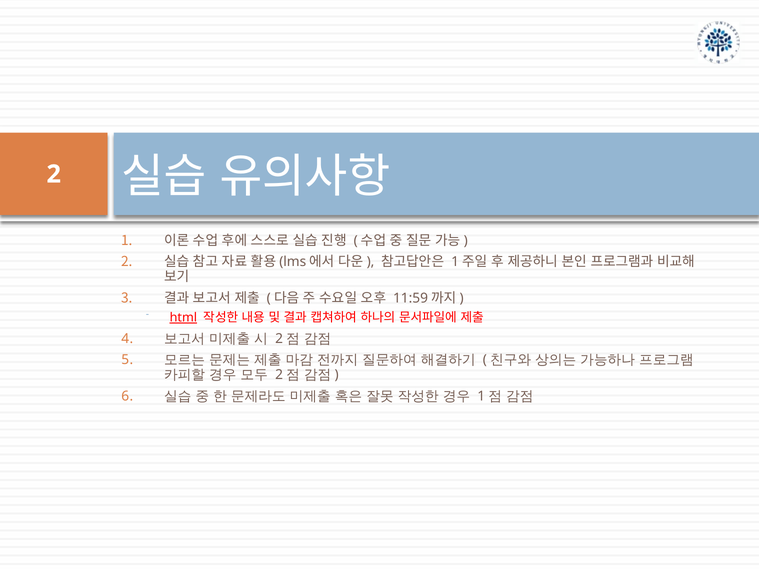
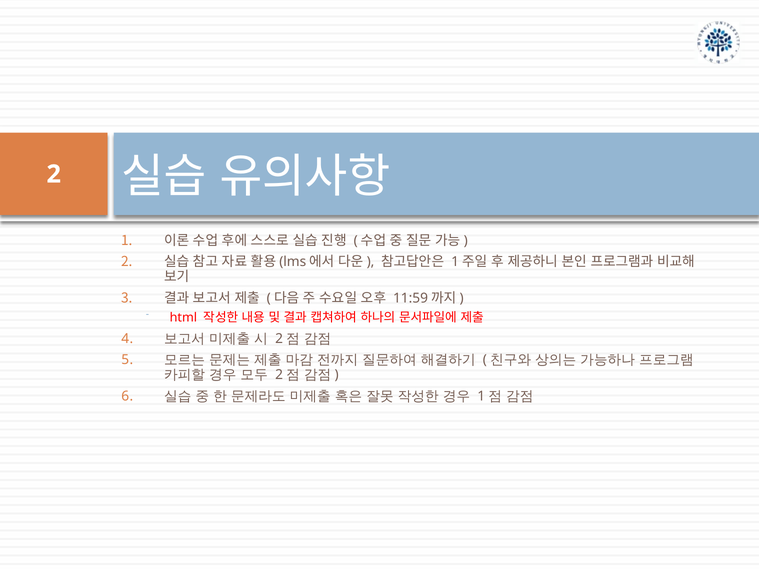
html underline: present -> none (183, 318)
